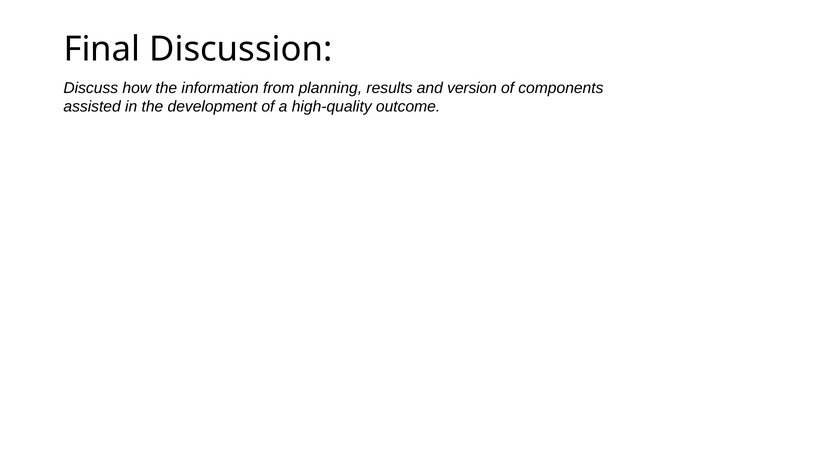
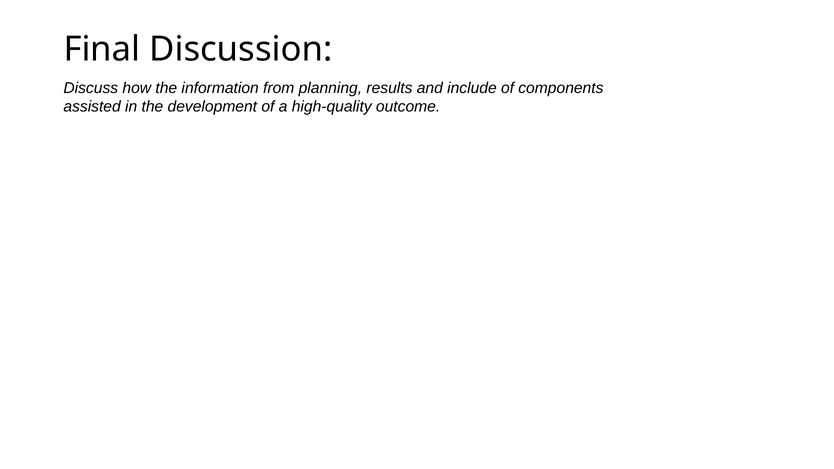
version: version -> include (472, 88)
